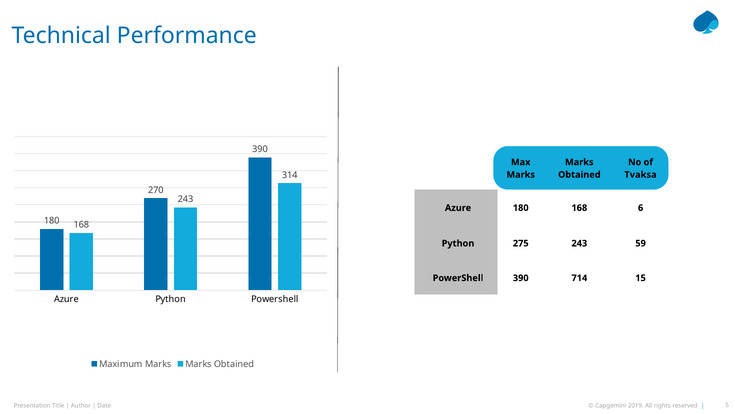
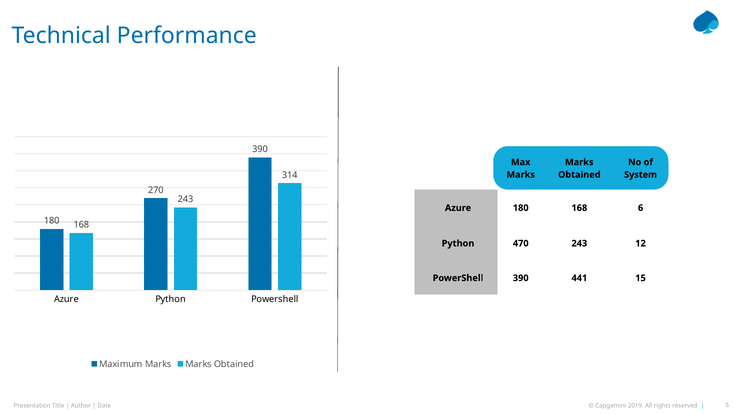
Tvaksa: Tvaksa -> System (641, 174)
275: 275 -> 470 (521, 243)
59: 59 -> 12 (641, 243)
714: 714 -> 441 (579, 278)
